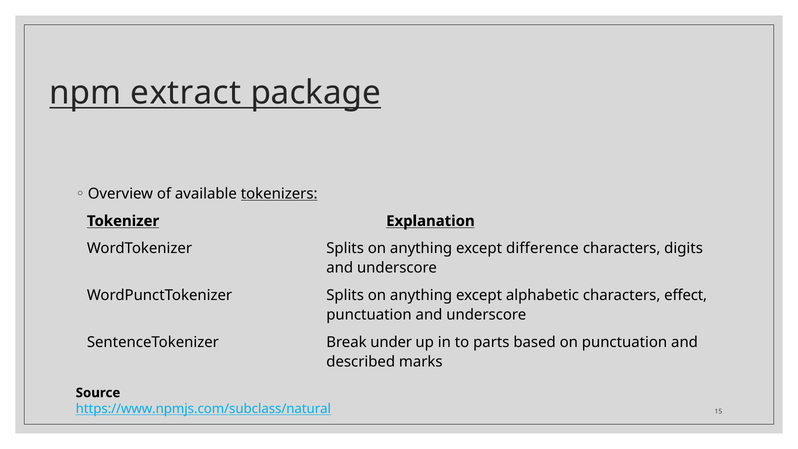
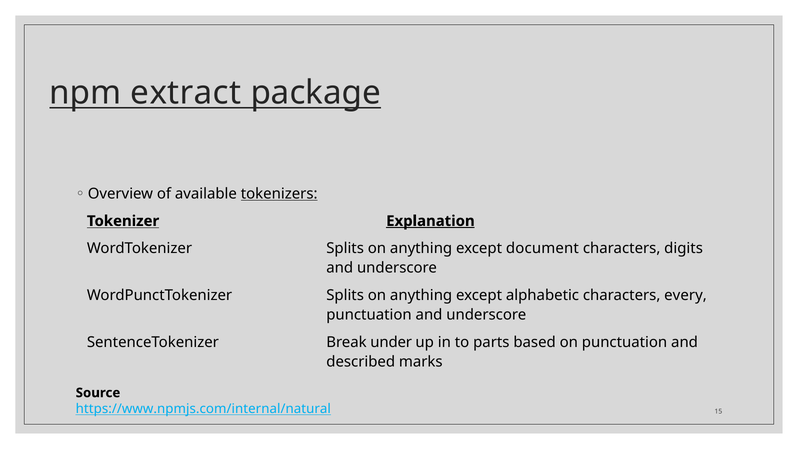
Explanation underline: none -> present (430, 221)
difference: difference -> document (542, 248)
effect: effect -> every (686, 295)
https://www.npmjs.com/subclass/natural: https://www.npmjs.com/subclass/natural -> https://www.npmjs.com/internal/natural (203, 409)
